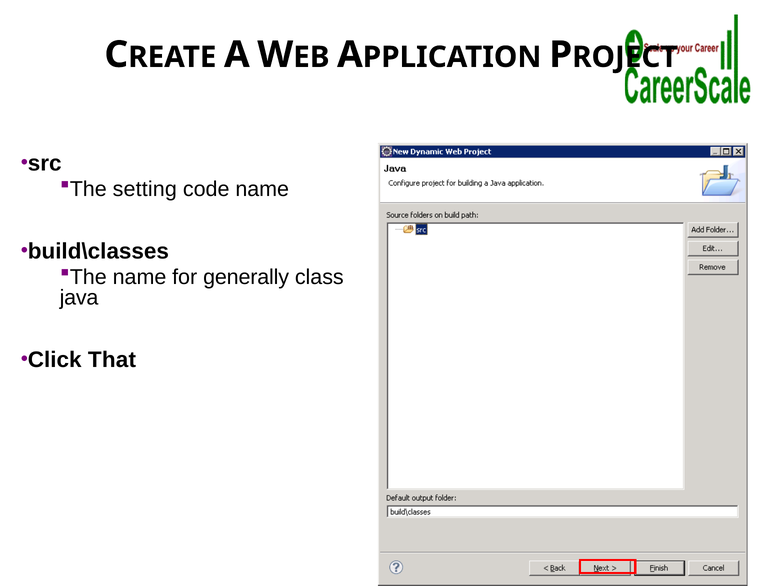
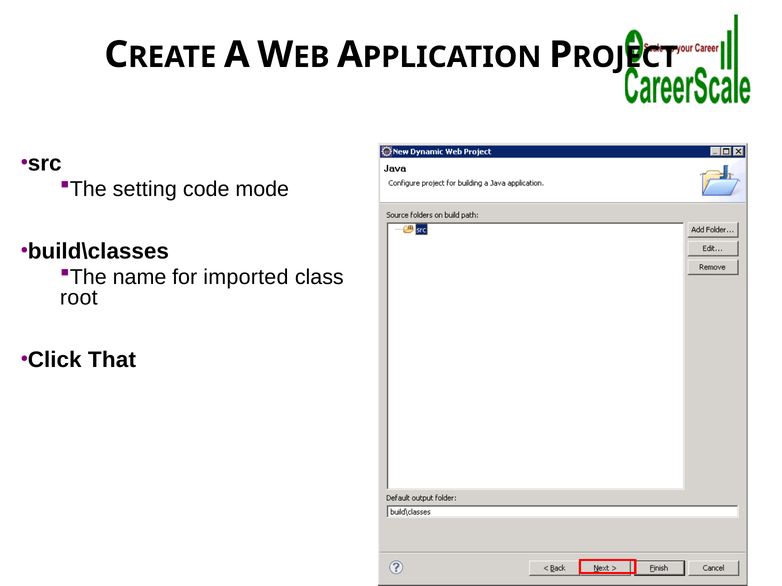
code name: name -> mode (262, 189)
generally: generally -> imported (246, 277)
java: java -> root (79, 298)
